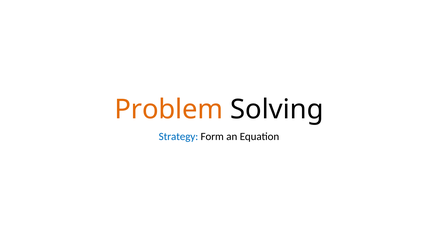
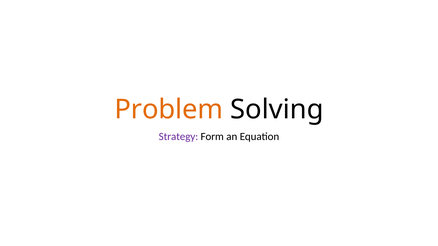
Strategy colour: blue -> purple (178, 137)
